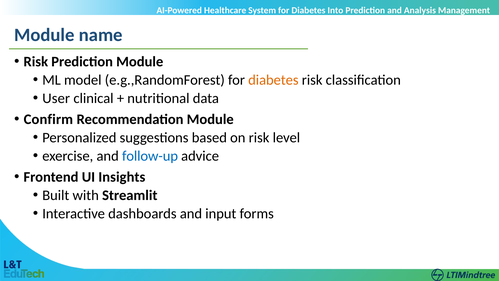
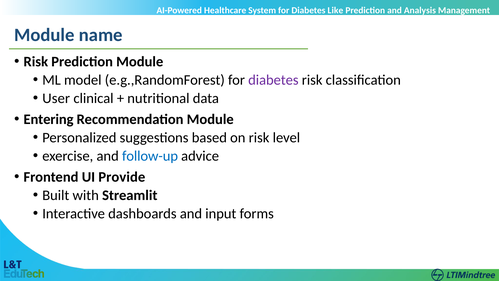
Into: Into -> Like (335, 10)
diabetes colour: orange -> purple (273, 80)
Confirm: Confirm -> Entering (49, 119)
Insights: Insights -> Provide (122, 177)
